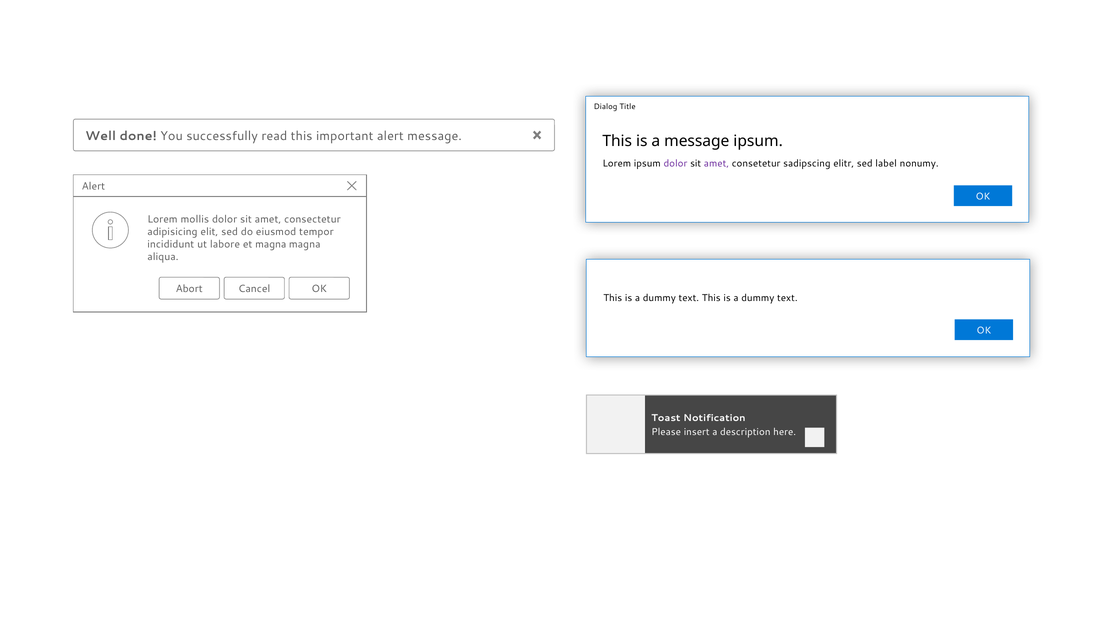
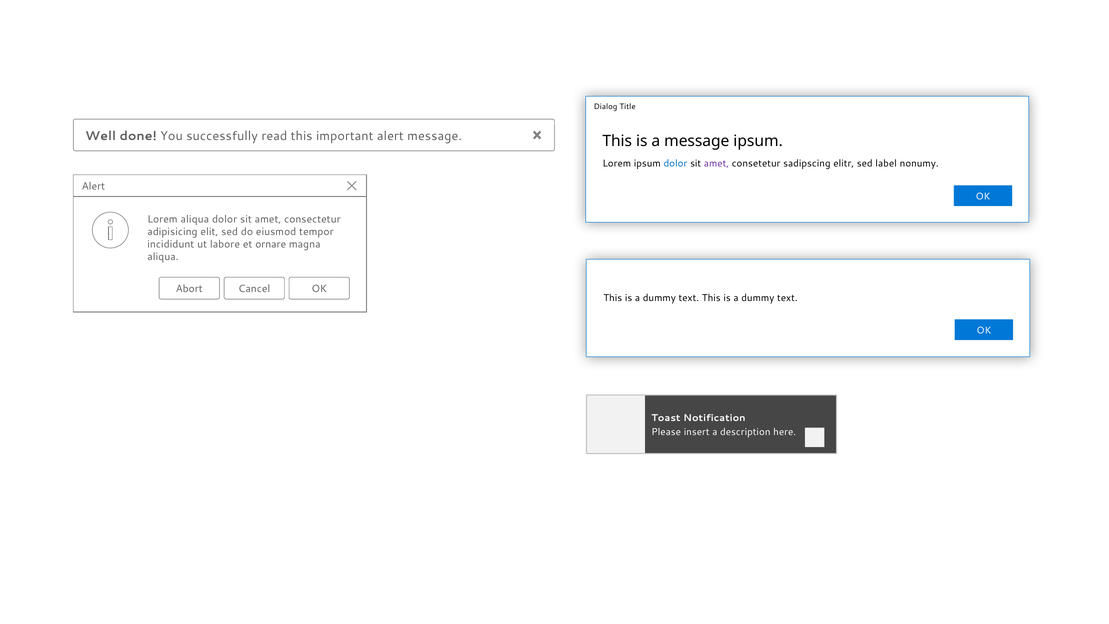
dolor colour: purple -> blue (675, 164)
Lorem mollis: mollis -> aliqua (195, 219)
et magna: magna -> ornare (271, 244)
